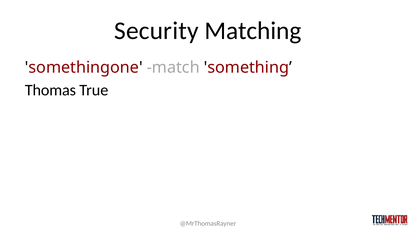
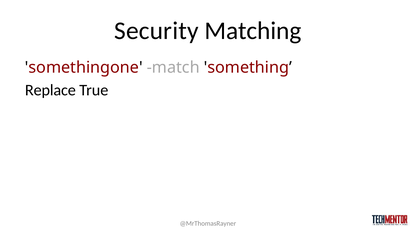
Thomas: Thomas -> Replace (50, 90)
